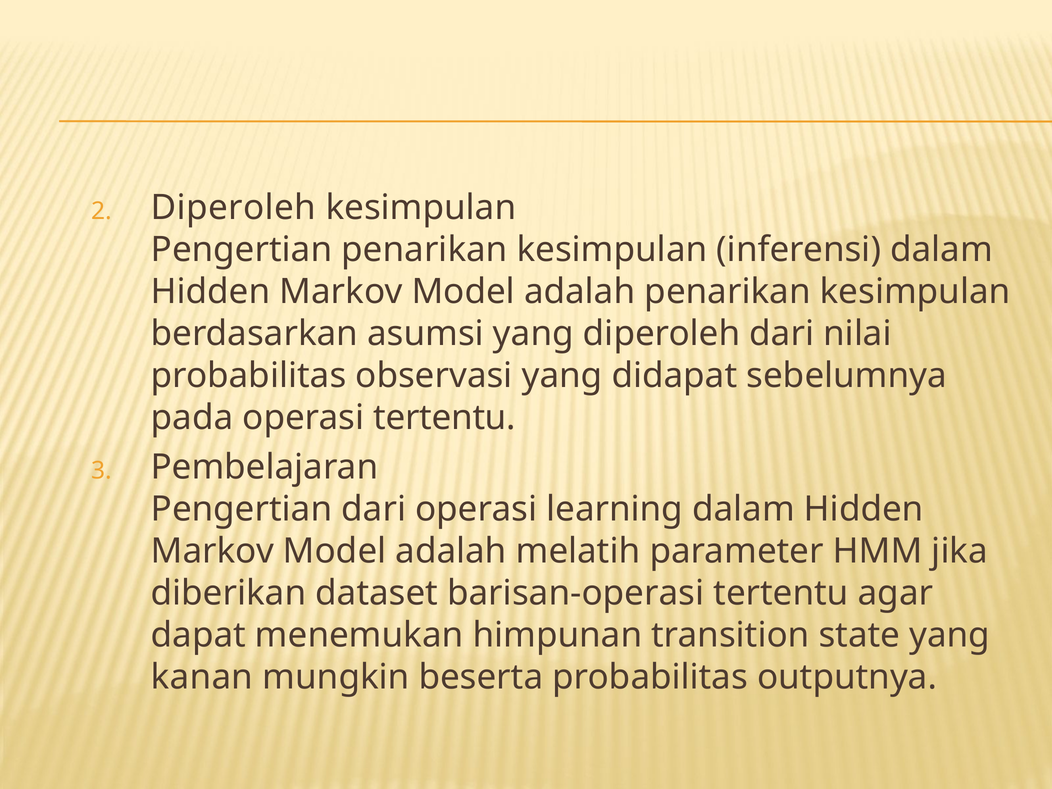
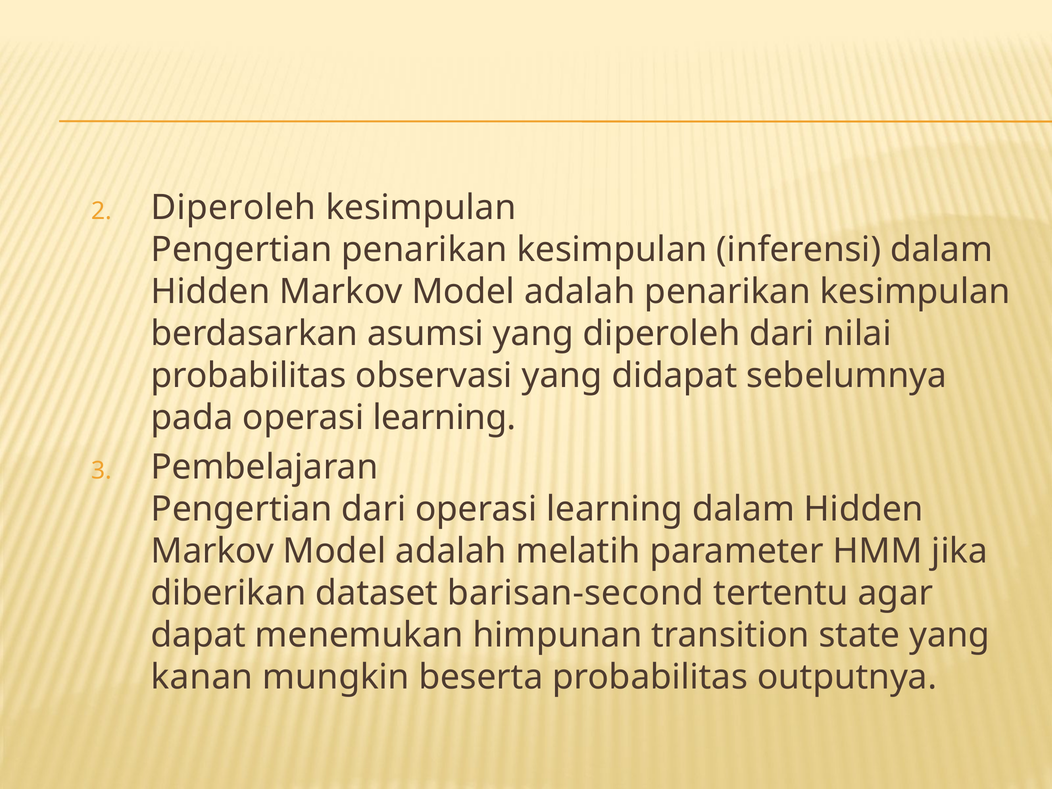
pada operasi tertentu: tertentu -> learning (445, 418)
barisan-operasi: barisan-operasi -> barisan-second (576, 593)
